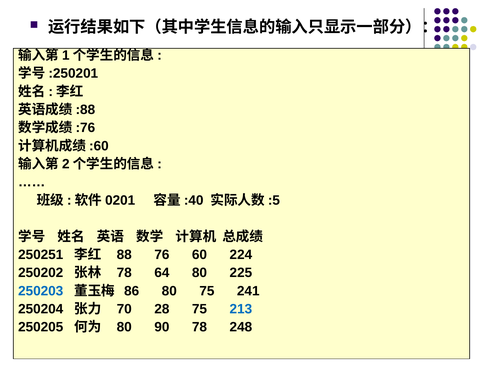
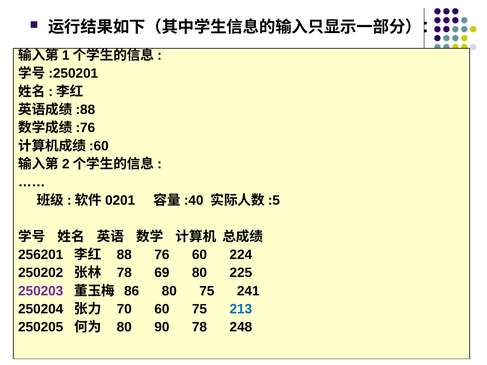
250251: 250251 -> 256201 (41, 255)
64: 64 -> 69 (162, 273)
250203 colour: blue -> purple (41, 291)
70 28: 28 -> 60 (162, 309)
